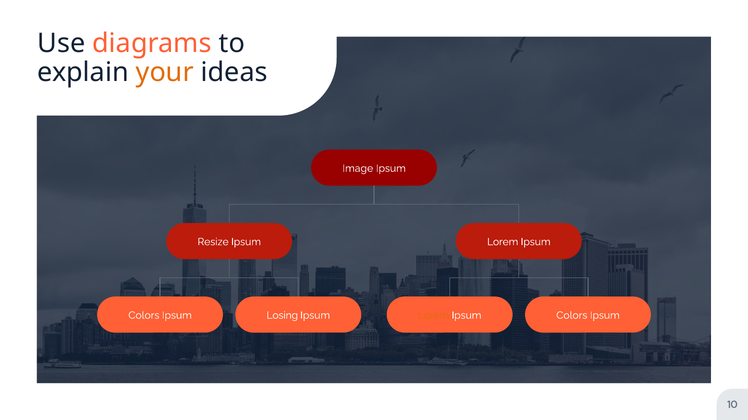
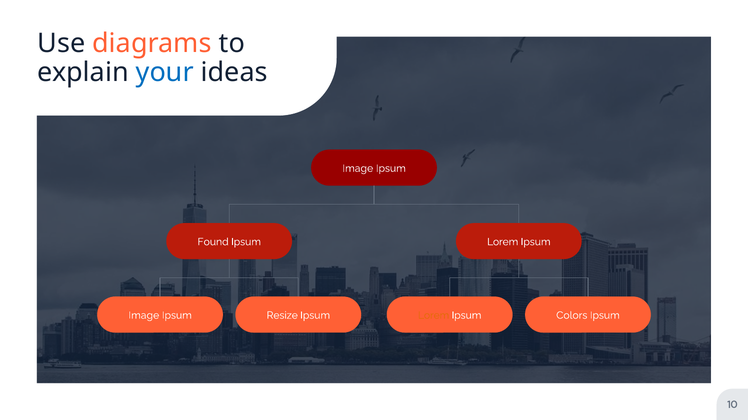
your colour: orange -> blue (165, 72)
Resize: Resize -> Found (213, 242)
Colors: Colors -> Image (144, 316)
Losing: Losing -> Resize (282, 316)
